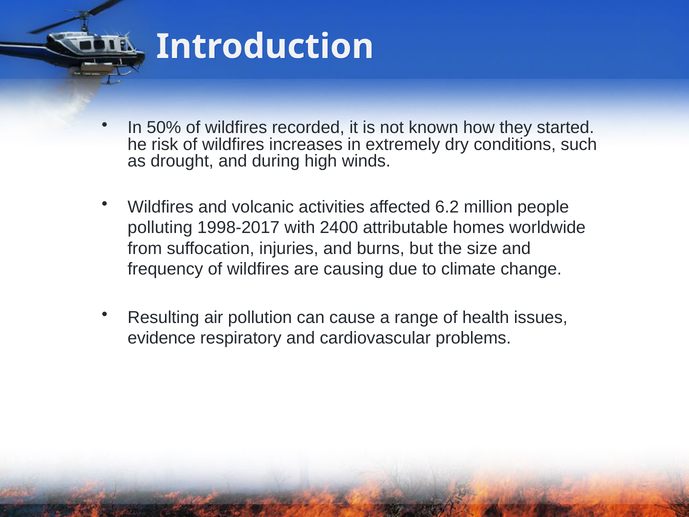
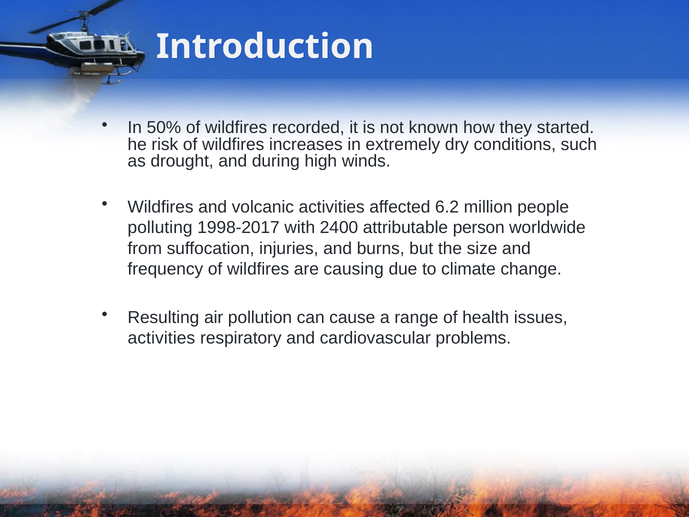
homes: homes -> person (479, 228)
evidence: evidence -> activities (161, 338)
